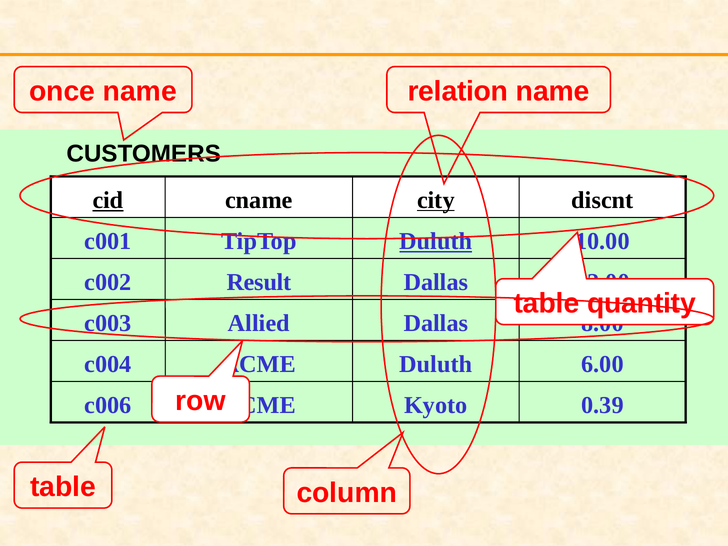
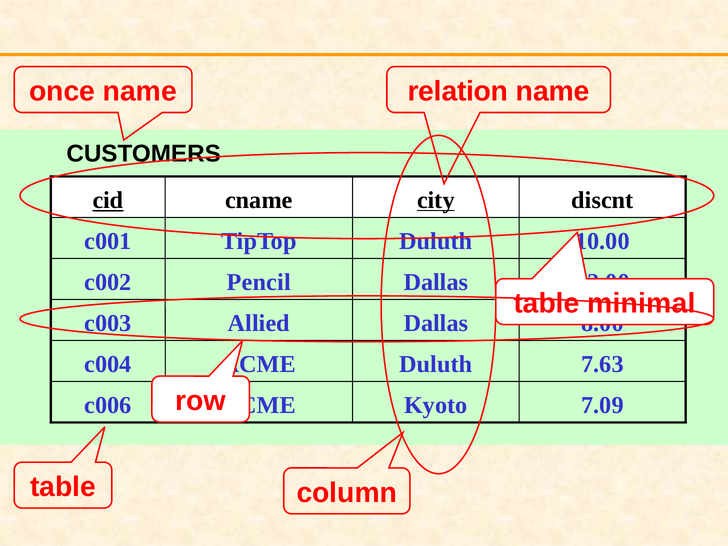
Duluth underline: present -> none (436, 241)
Result: Result -> Pencil (259, 282)
quantity: quantity -> minimal (641, 303)
6.00: 6.00 -> 7.63 (602, 364)
0.39: 0.39 -> 7.09 (602, 405)
